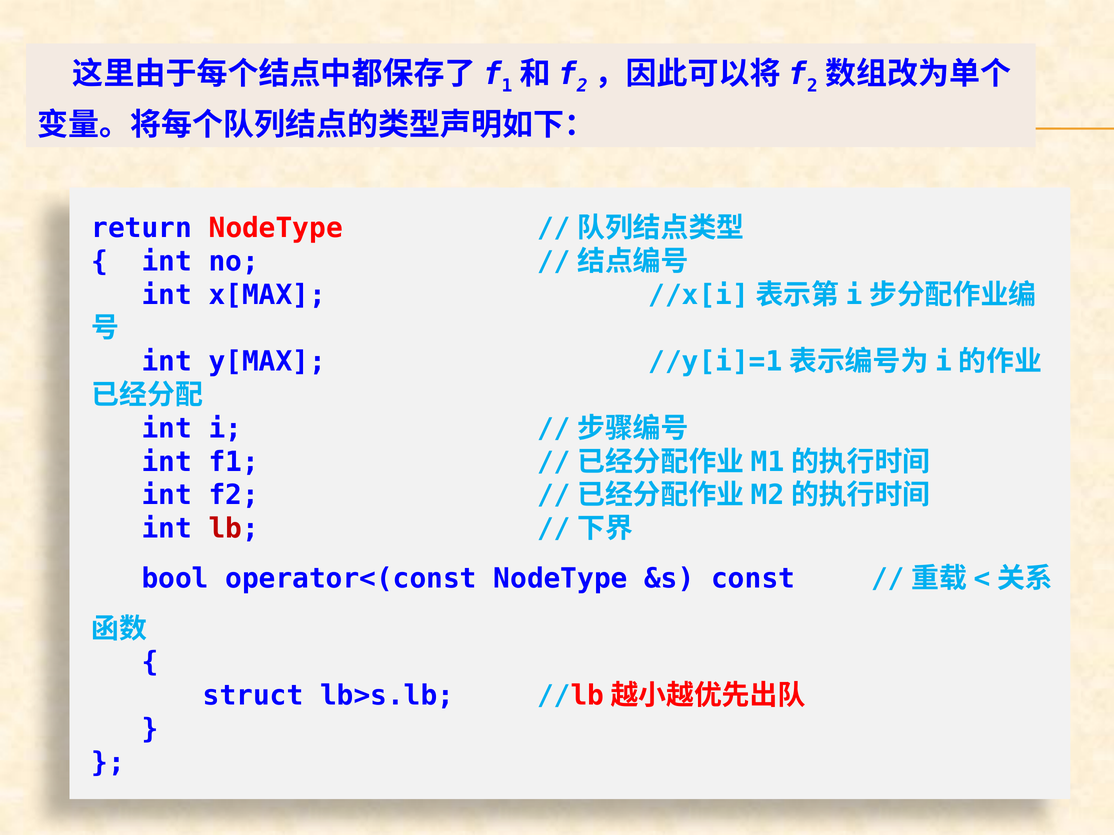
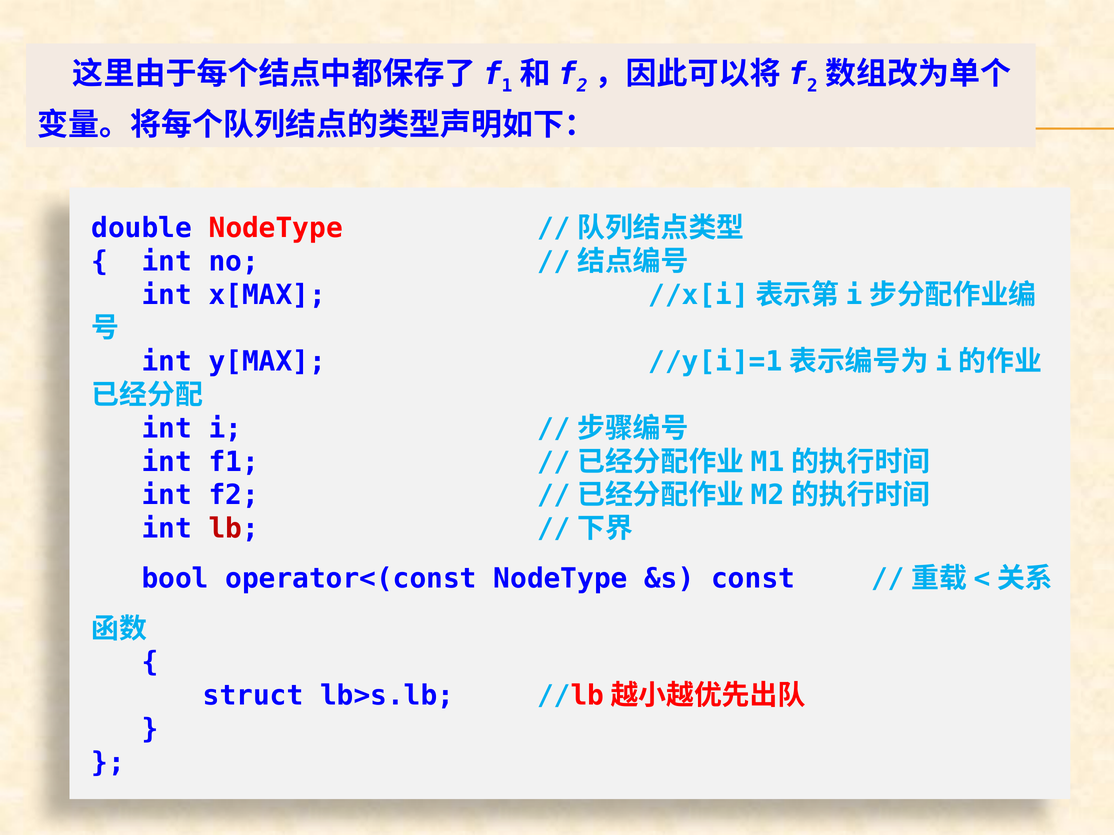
return: return -> double (142, 228)
